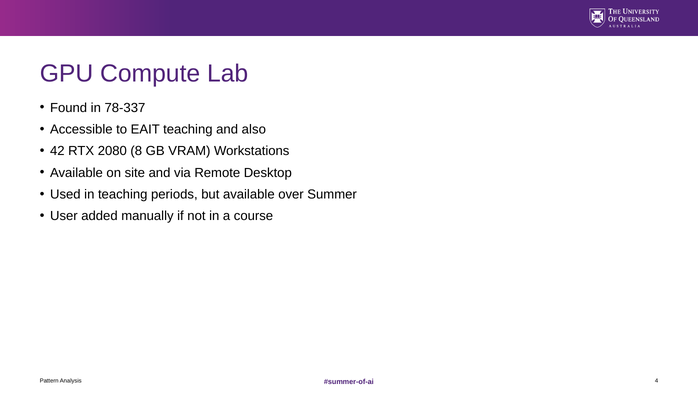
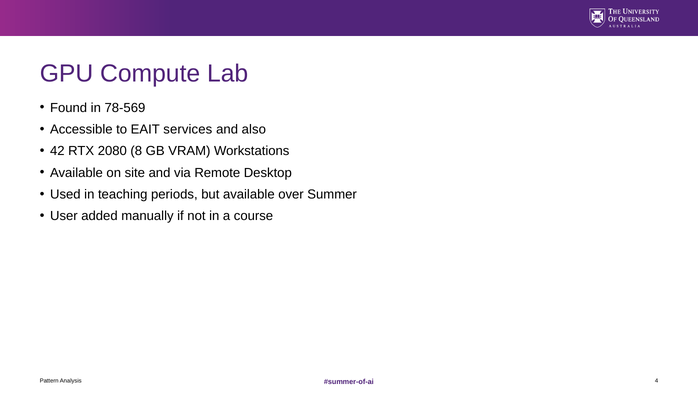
78-337: 78-337 -> 78-569 (125, 108)
EAIT teaching: teaching -> services (188, 129)
